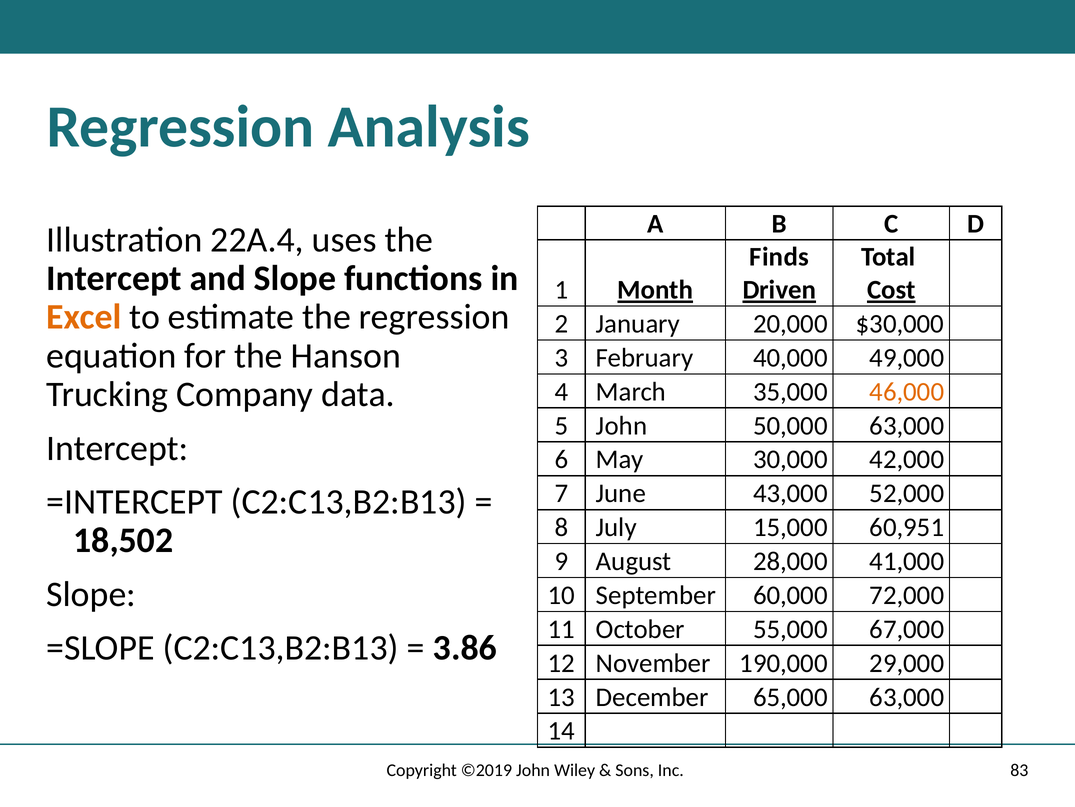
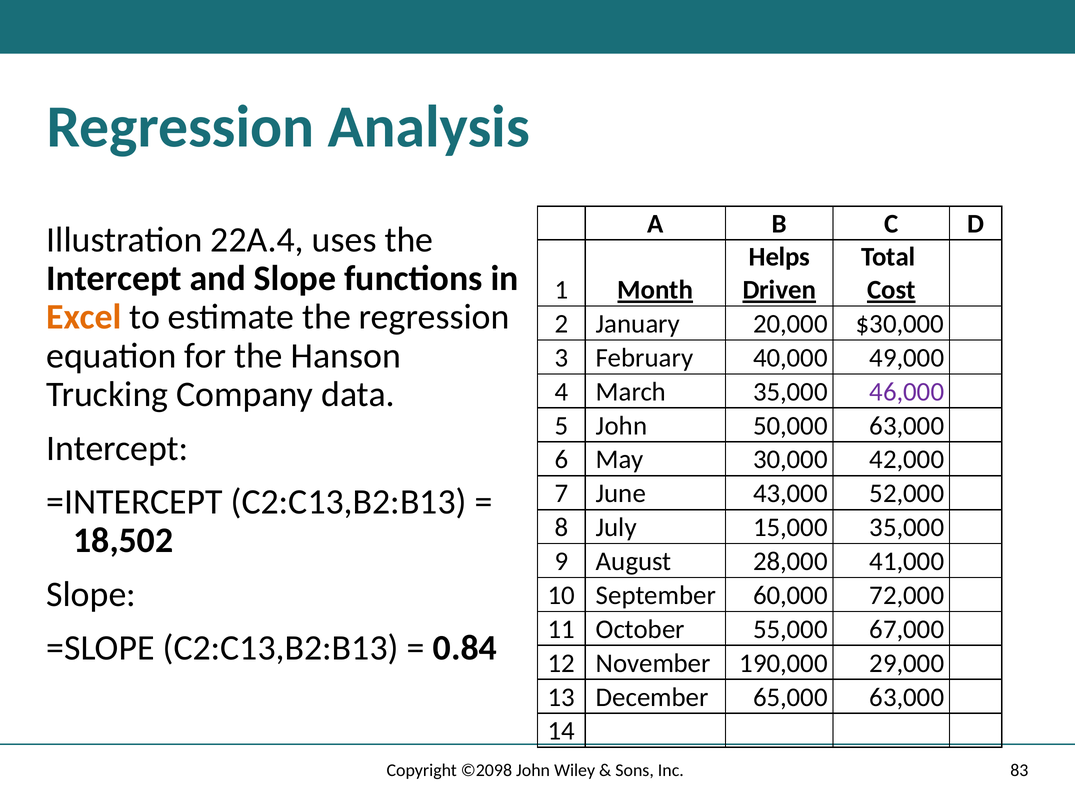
Finds: Finds -> Helps (779, 257)
46,000 colour: orange -> purple (907, 391)
15,000 60,951: 60,951 -> 35,000 (907, 527)
3.86: 3.86 -> 0.84 (465, 647)
©2019: ©2019 -> ©2098 (486, 770)
